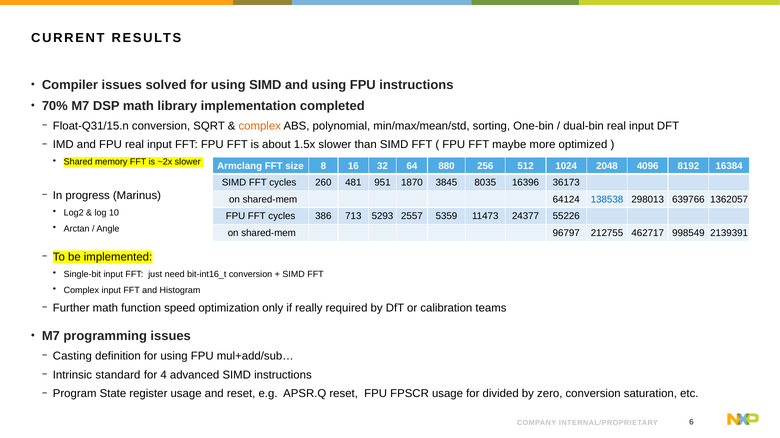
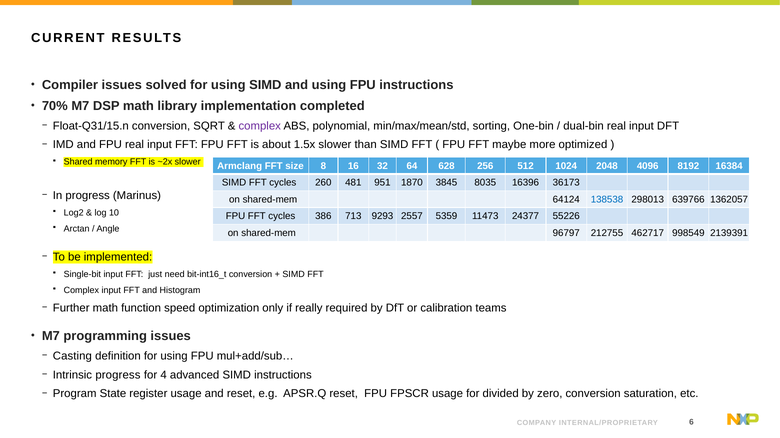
complex colour: orange -> purple (260, 126)
880: 880 -> 628 (446, 166)
5293: 5293 -> 9293 (382, 217)
Intrinsic standard: standard -> progress (118, 375)
